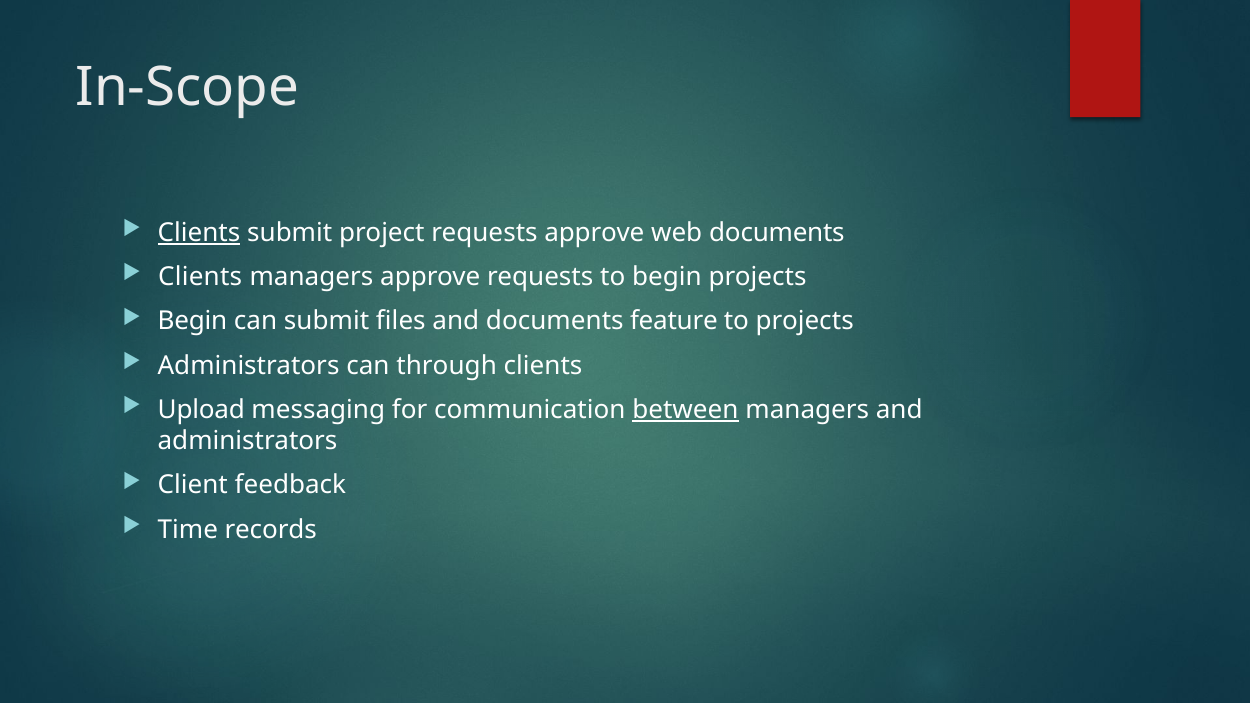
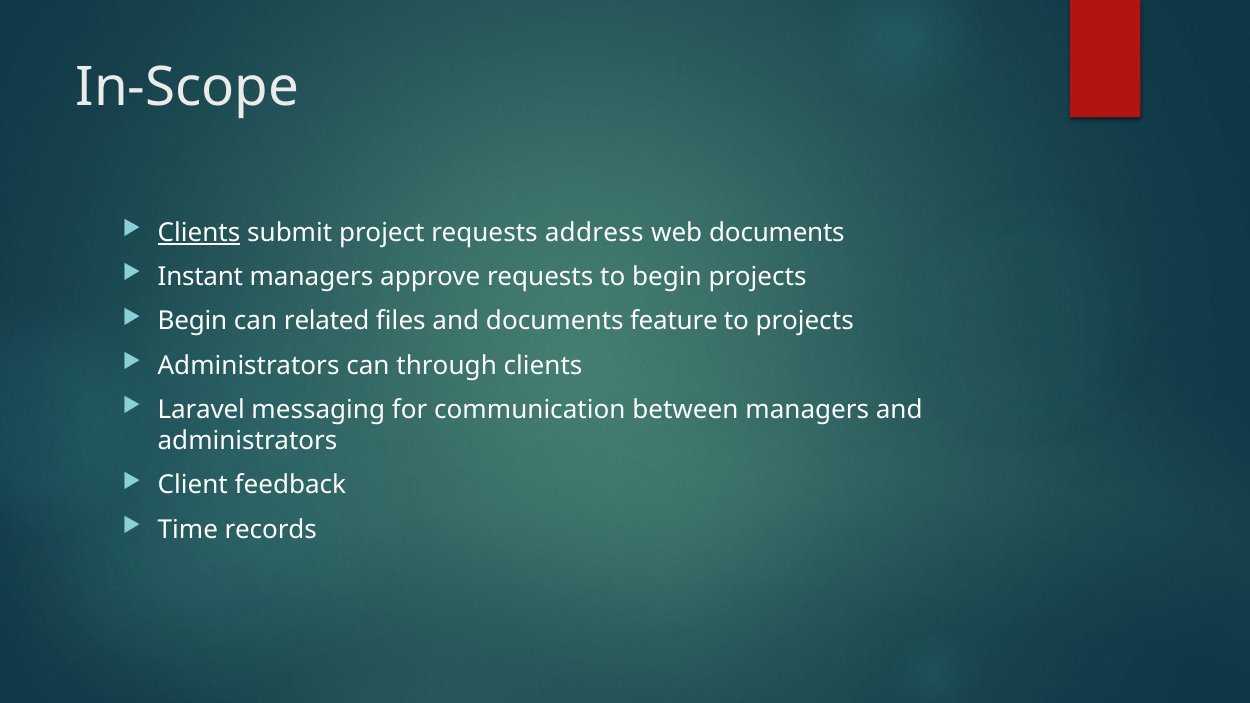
requests approve: approve -> address (594, 233)
Clients: Clients -> Instant (200, 277)
can submit: submit -> related (327, 321)
Upload: Upload -> Laravel (201, 410)
between underline: present -> none (685, 410)
